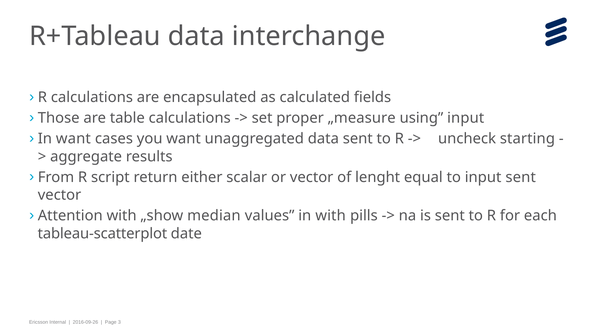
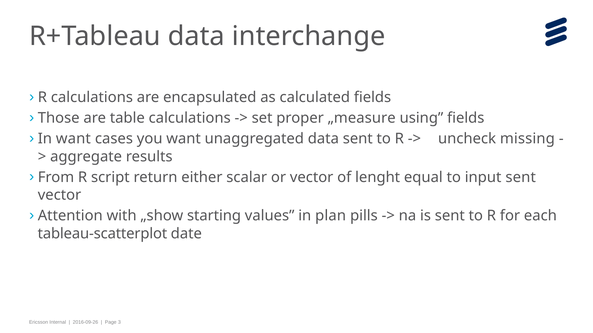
using input: input -> fields (466, 118)
starting: starting -> missing (527, 139)
median: median -> starting (214, 216)
in with: with -> plan (331, 216)
